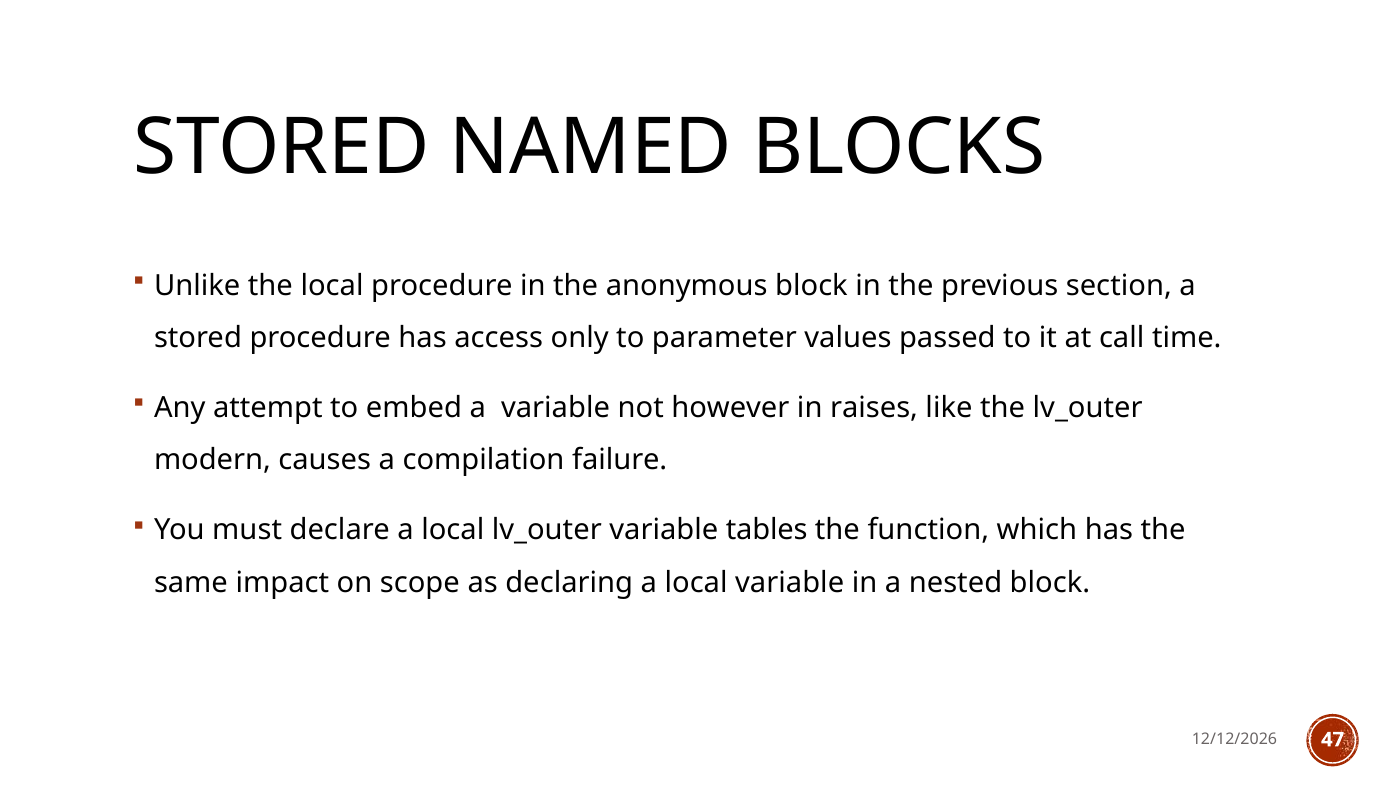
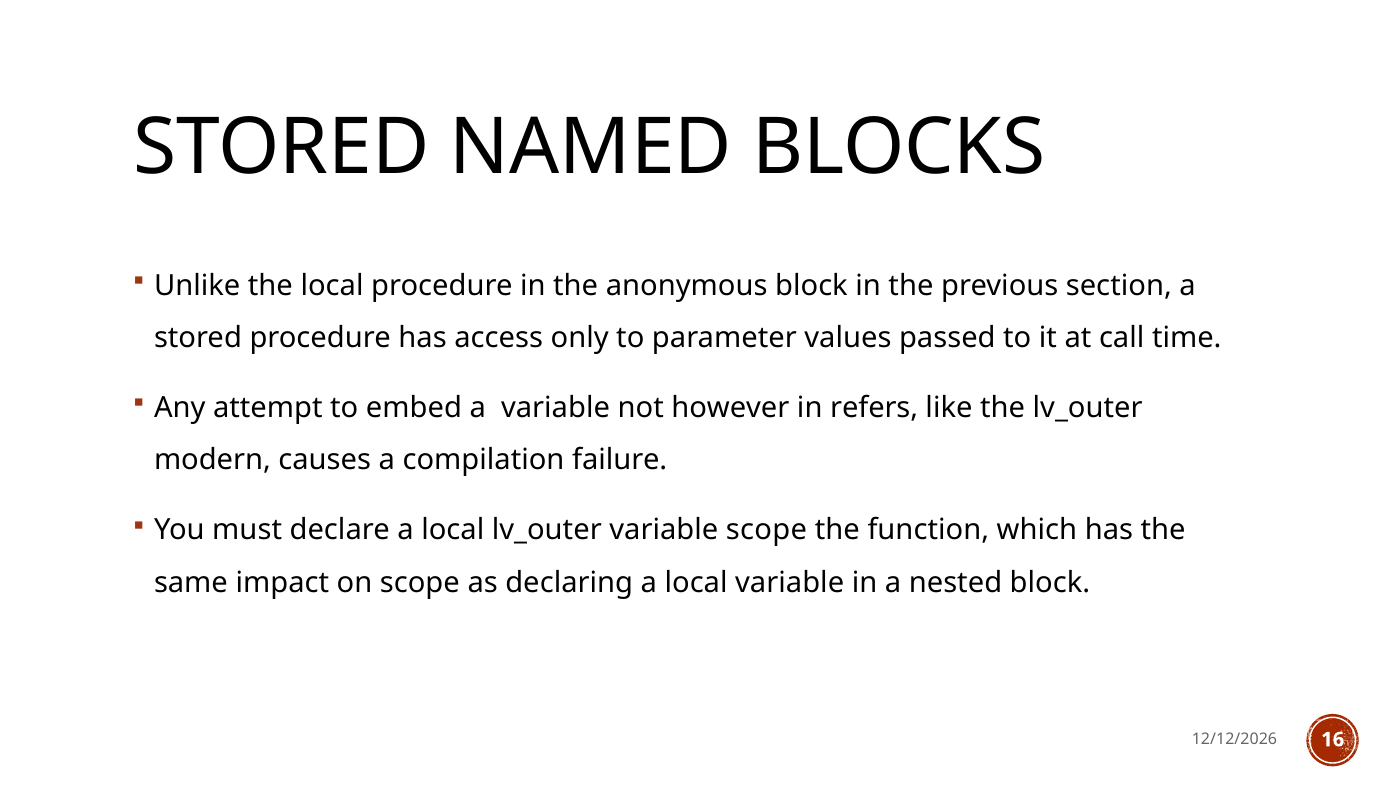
raises: raises -> refers (874, 408)
variable tables: tables -> scope (766, 530)
47: 47 -> 16 (1333, 739)
